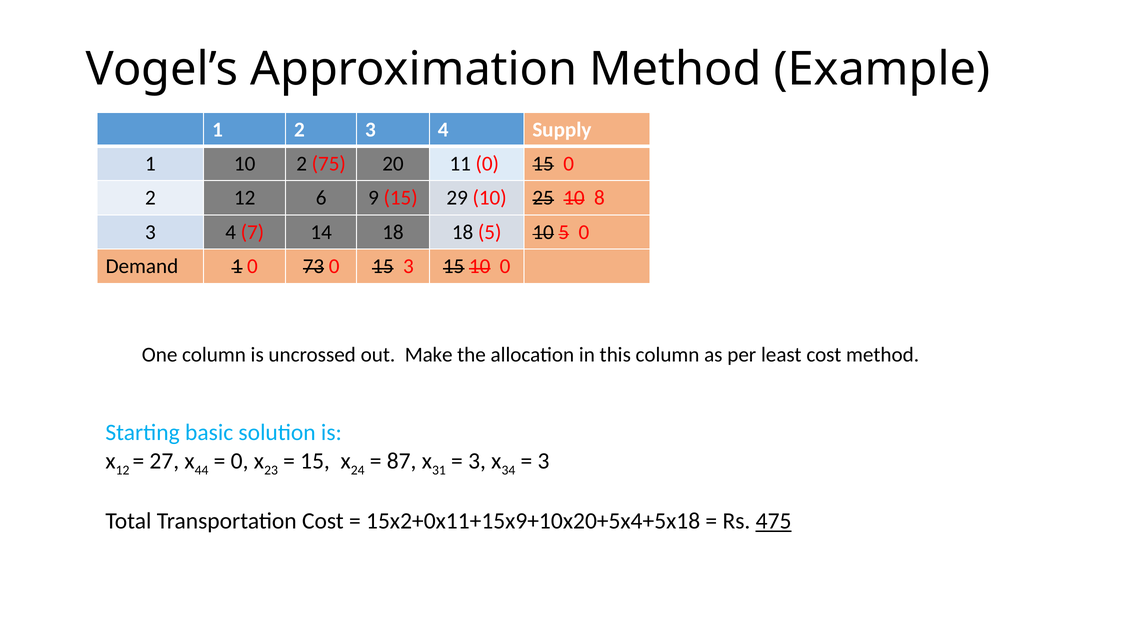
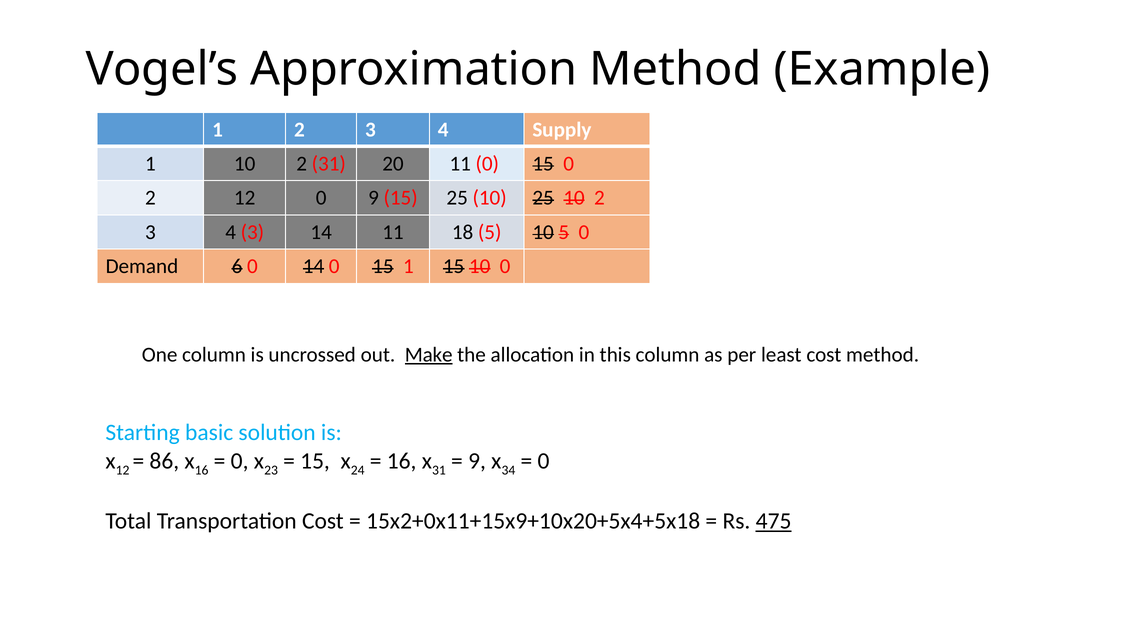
2 75: 75 -> 31 (329, 164)
12 6: 6 -> 0 (321, 198)
15 29: 29 -> 25 (457, 198)
25 10 8: 8 -> 2 (599, 198)
4 7: 7 -> 3 (252, 232)
14 18: 18 -> 11 (393, 232)
Demand 1: 1 -> 6 (237, 266)
0 73: 73 -> 14 (313, 266)
15 3: 3 -> 1 (408, 266)
Make underline: none -> present (429, 355)
27: 27 -> 86 (164, 461)
44: 44 -> 16 (202, 470)
87: 87 -> 16 (402, 461)
3: 3 -> 9 (477, 461)
3: 3 -> 0 (544, 461)
